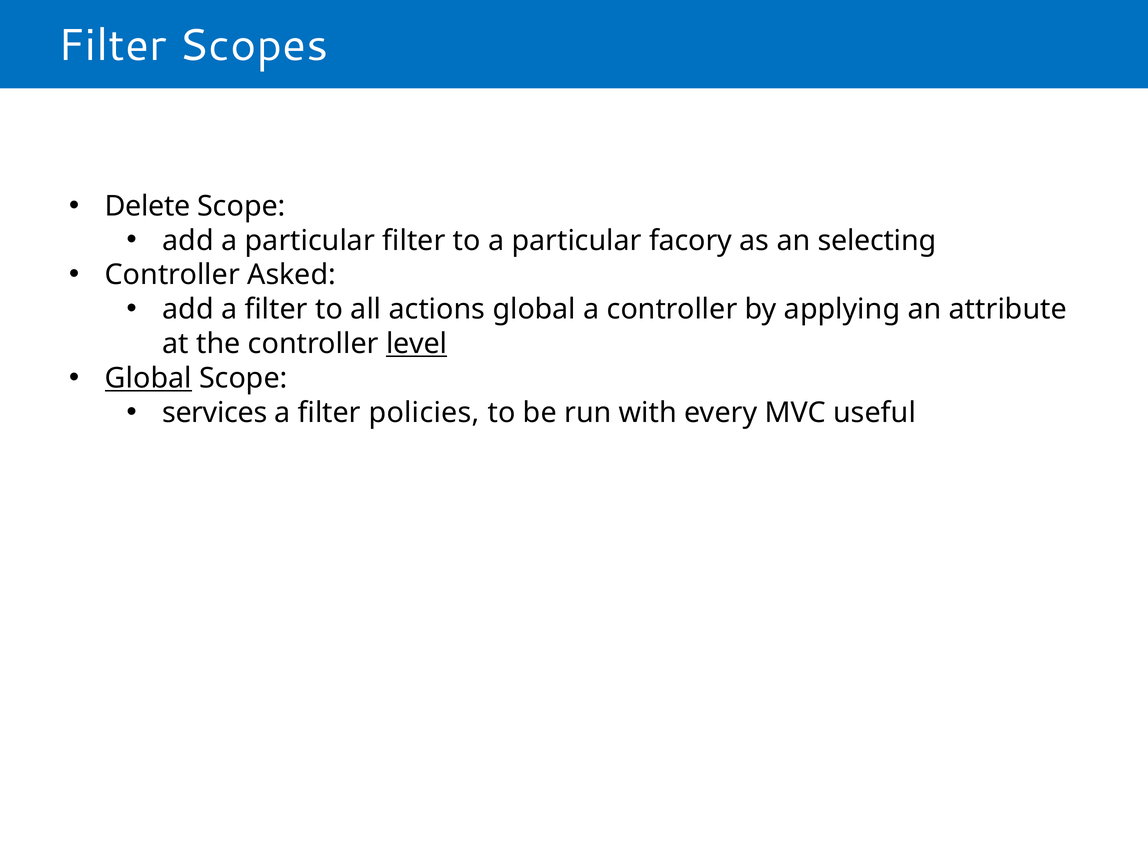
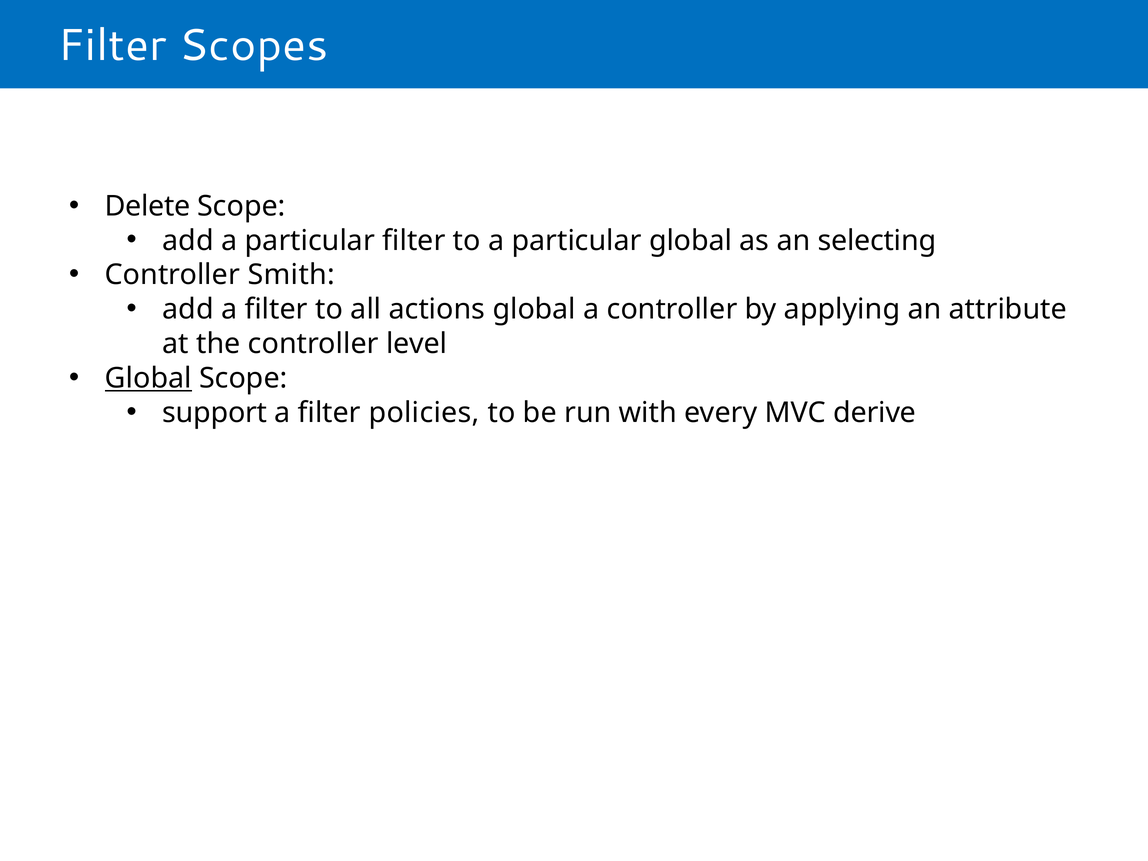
particular facory: facory -> global (691, 241)
Asked: Asked -> Smith (291, 275)
level underline: present -> none (417, 344)
services: services -> support (215, 413)
useful: useful -> derive (875, 413)
